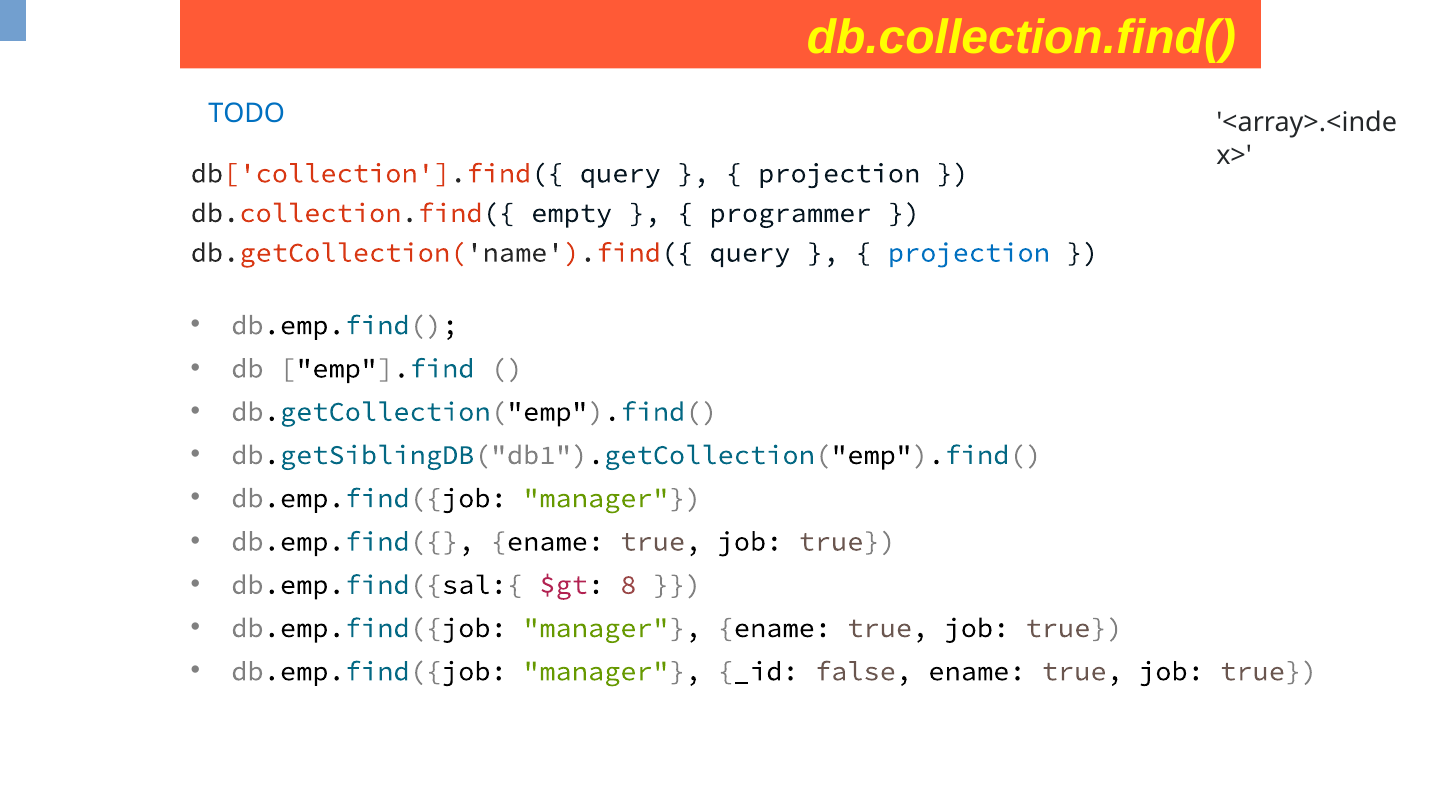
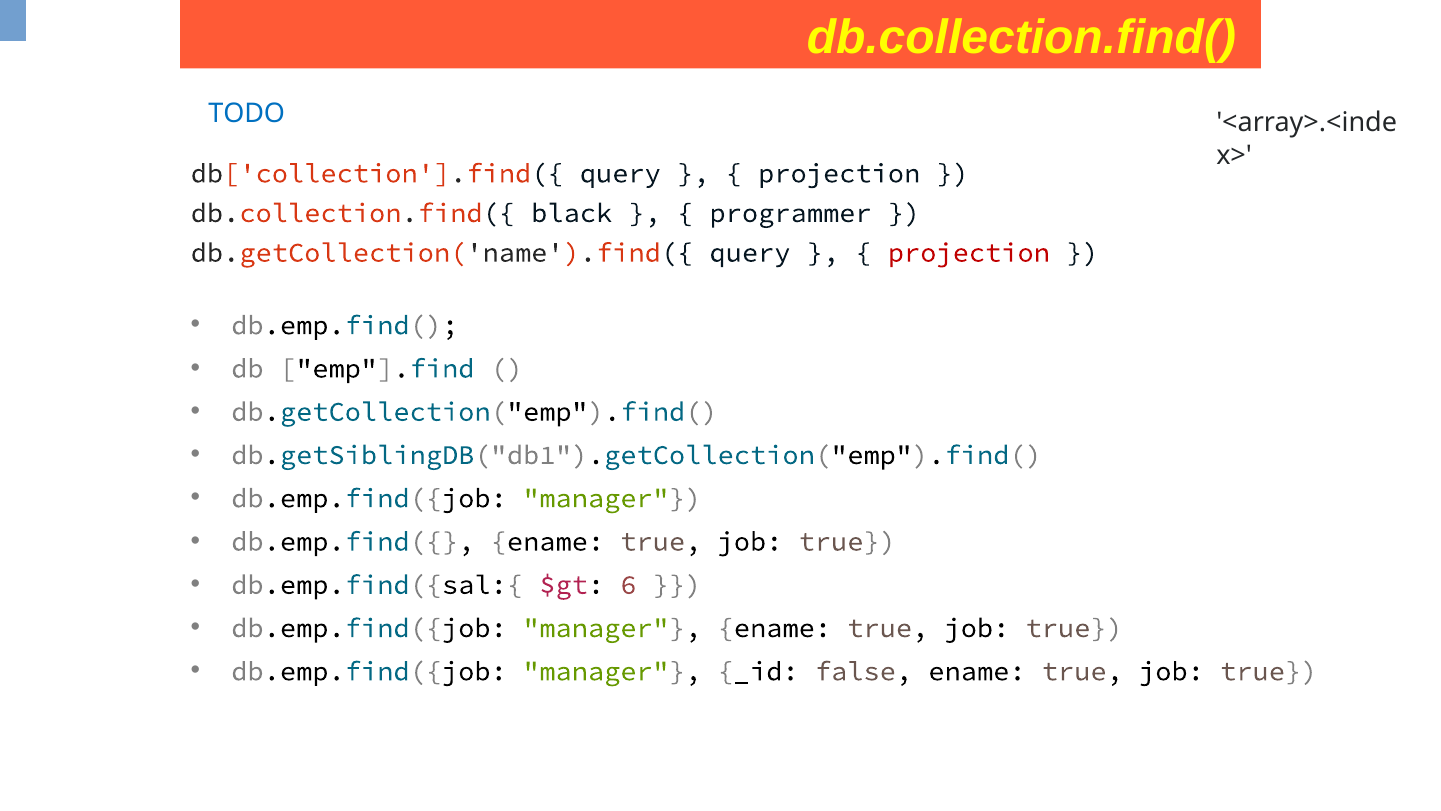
empty: empty -> black (572, 213)
projection colour: blue -> red (969, 253)
8: 8 -> 6 (628, 585)
